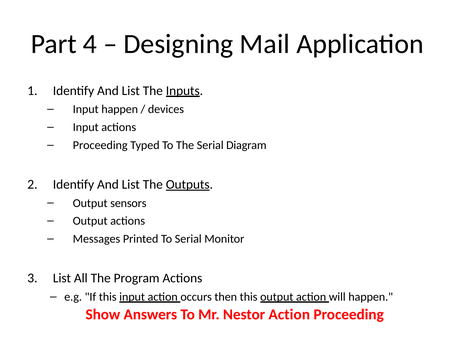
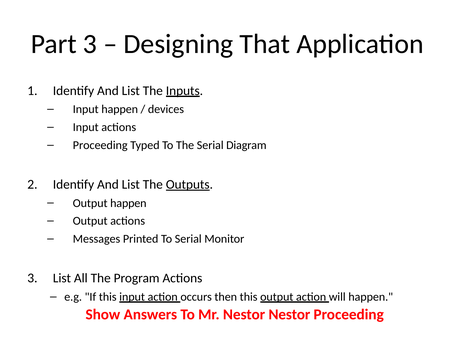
Part 4: 4 -> 3 (90, 44)
Mail: Mail -> That (265, 44)
Output sensors: sensors -> happen (128, 203)
Nestor Action: Action -> Nestor (289, 315)
